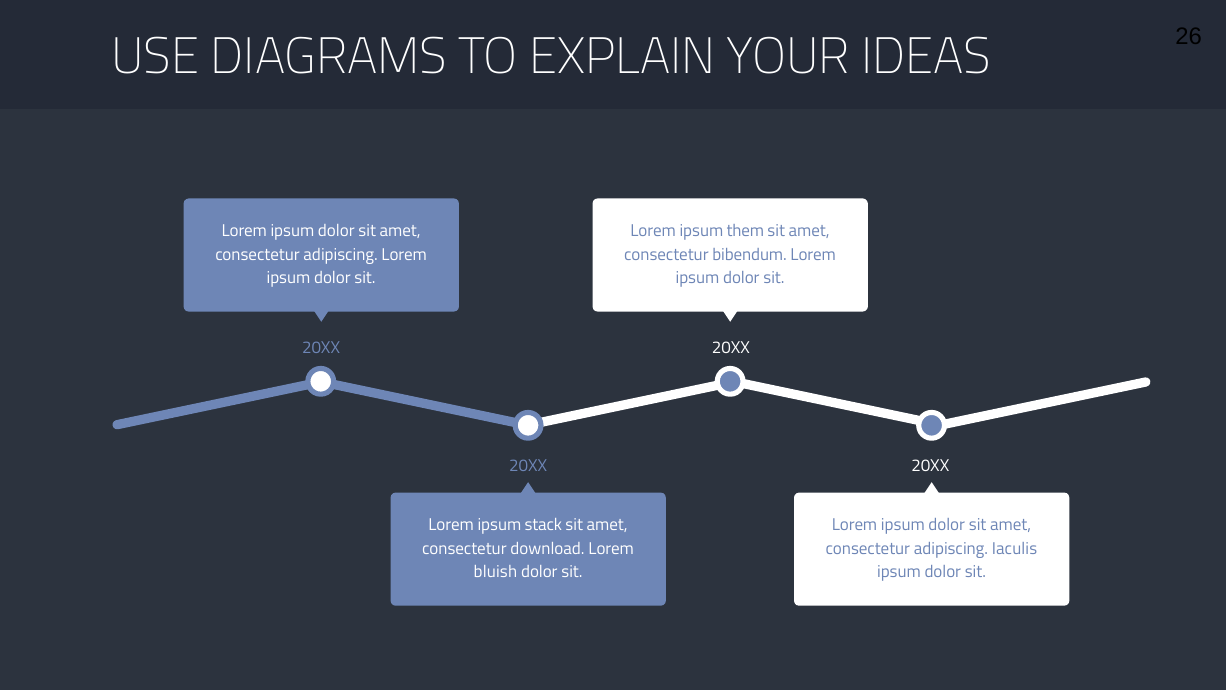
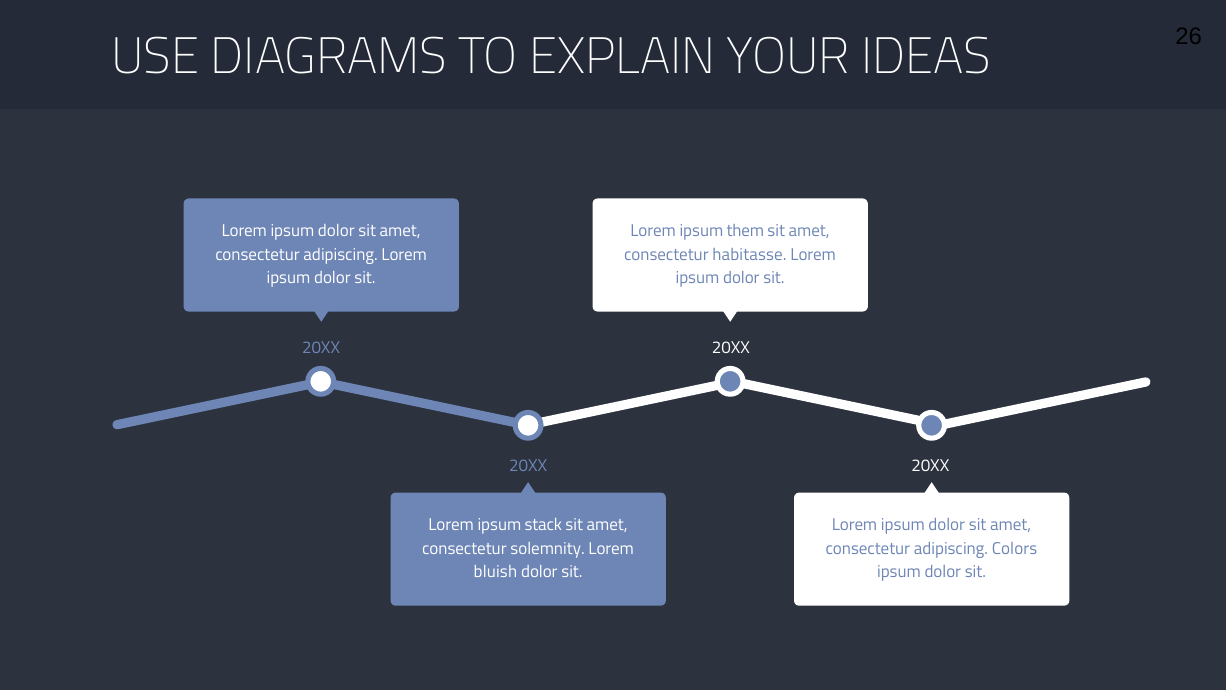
bibendum: bibendum -> habitasse (749, 255)
download: download -> solemnity (548, 548)
Iaculis: Iaculis -> Colors (1015, 548)
